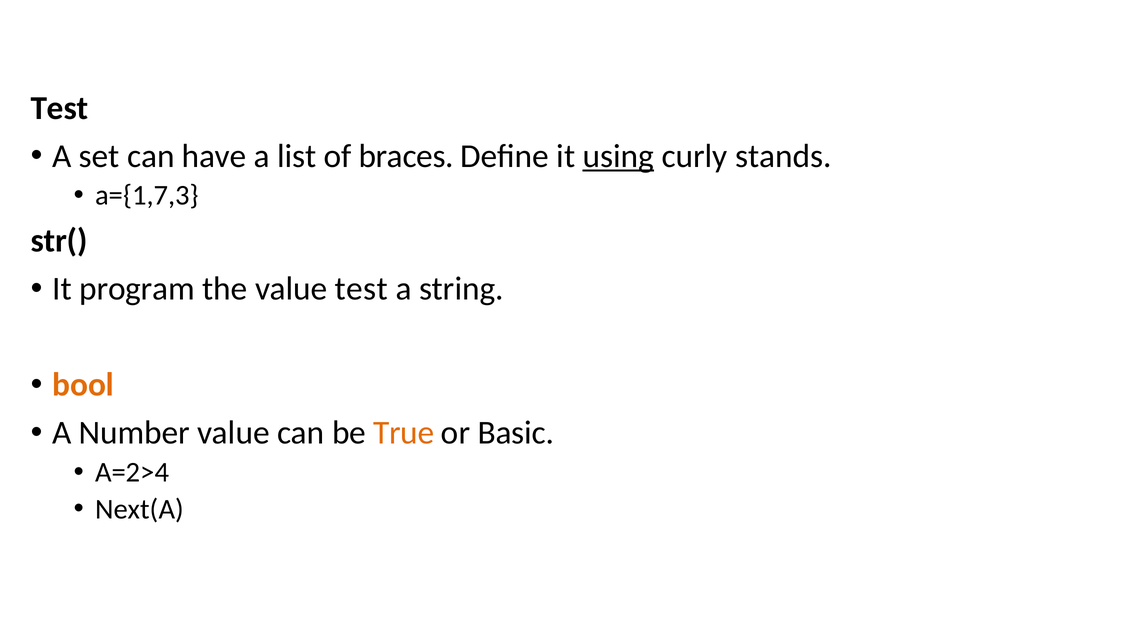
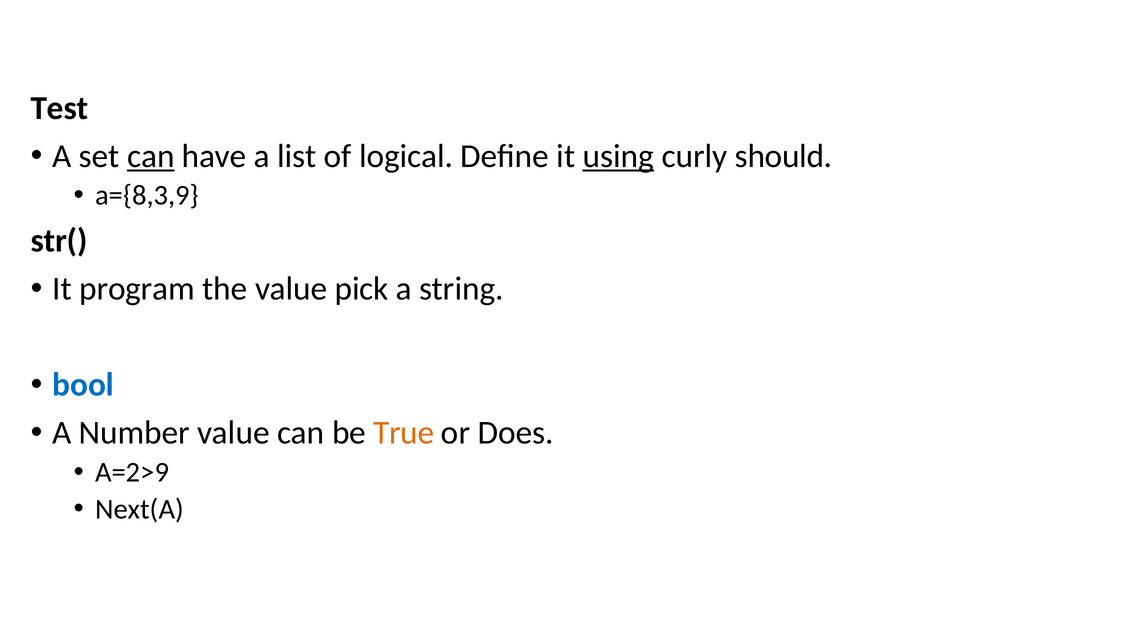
can underline: none -> present (151, 156)
braces: braces -> logical (406, 156)
stands: stands -> should (784, 156)
a={1,7,3: a={1,7,3 -> a={8,3,9 (147, 195)
value test: test -> pick (362, 289)
bool colour: orange -> blue (83, 385)
Basic: Basic -> Does (516, 433)
A=2>4: A=2>4 -> A=2>9 (132, 472)
